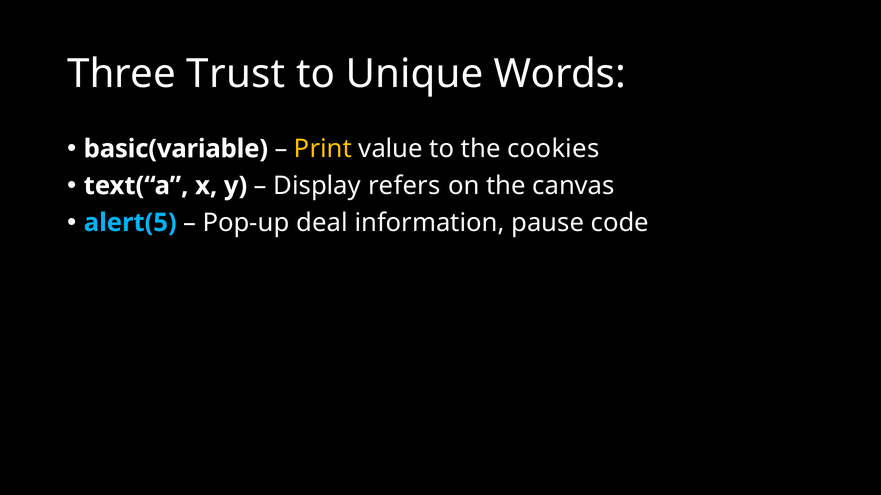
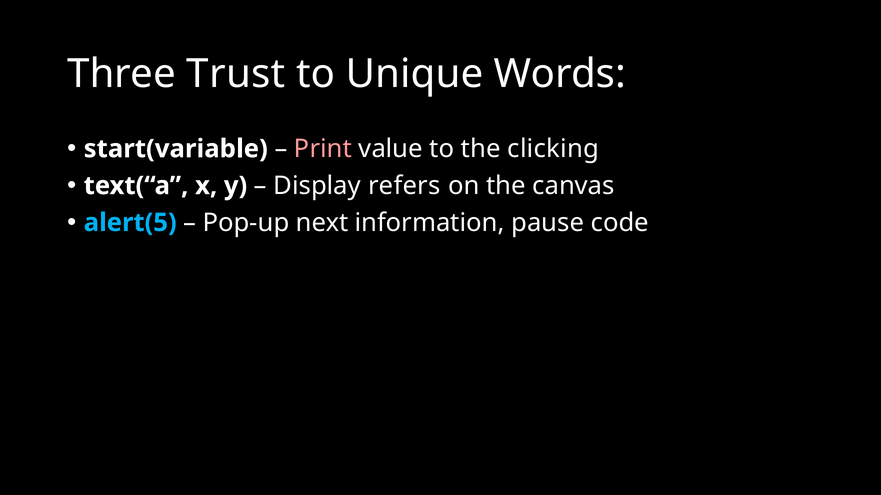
basic(variable: basic(variable -> start(variable (176, 149)
Print colour: yellow -> pink (323, 149)
cookies: cookies -> clicking (553, 149)
deal: deal -> next (322, 223)
